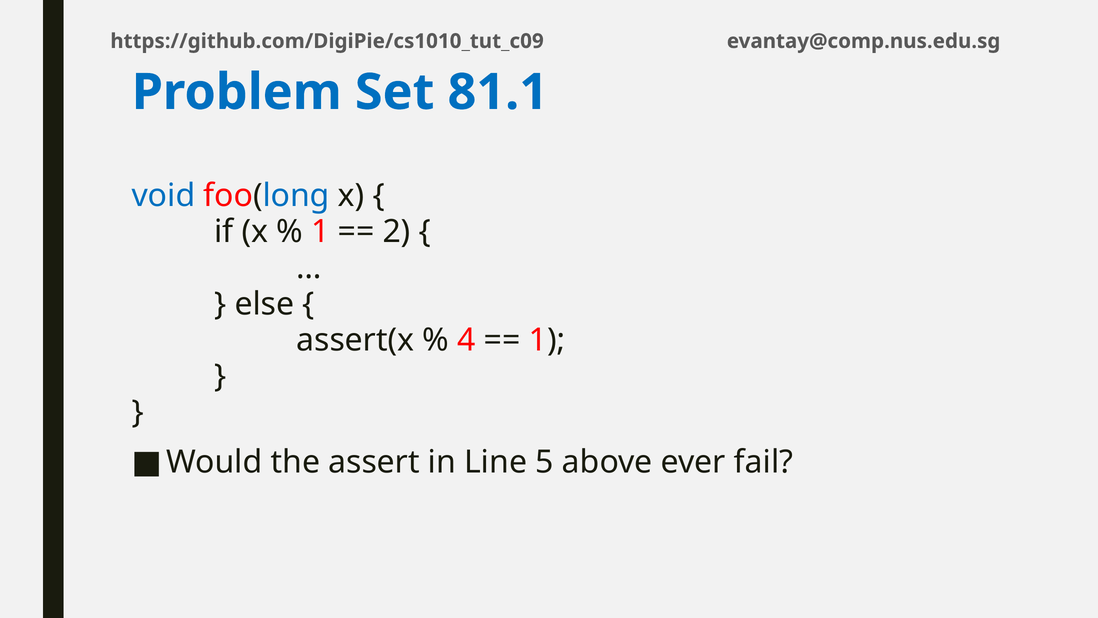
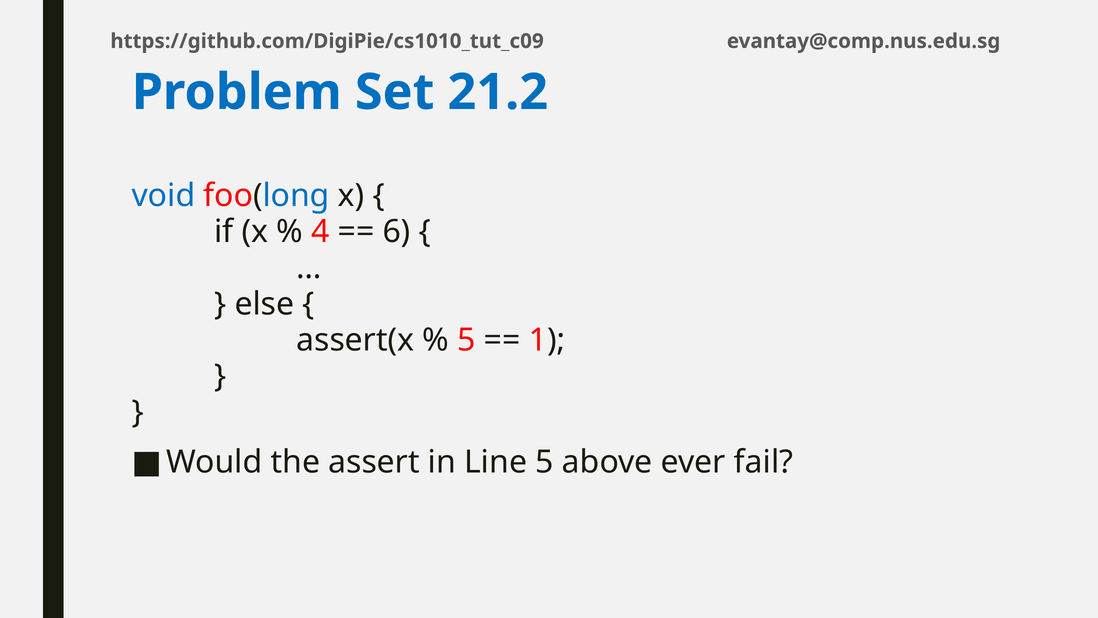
81.1: 81.1 -> 21.2 (498, 92)
1: 1 -> 4 (320, 232)
2: 2 -> 6 (397, 232)
4: 4 -> 5 (467, 340)
